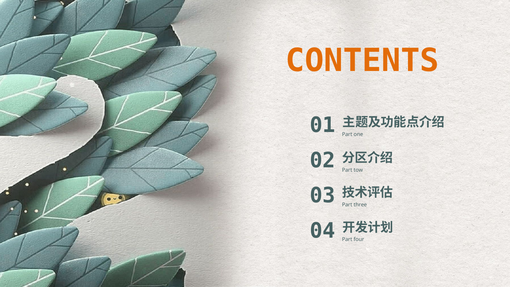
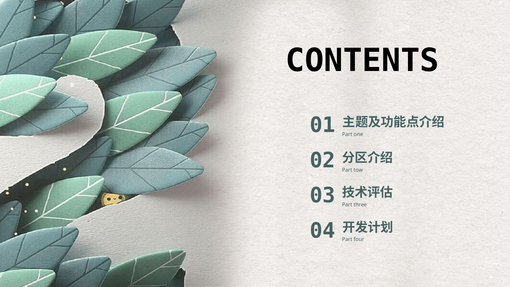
CONTENTS colour: orange -> black (362, 61)
